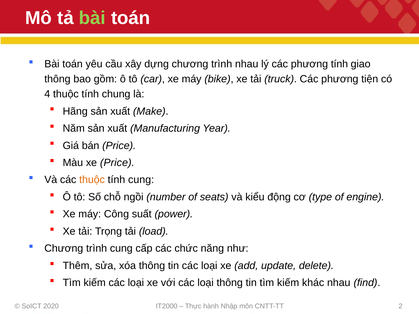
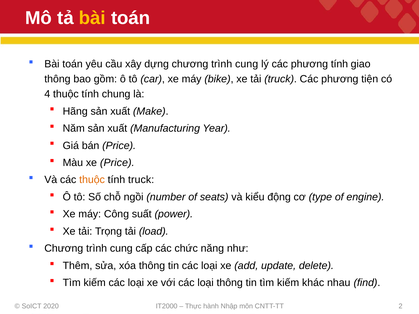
bài colour: light green -> yellow (92, 18)
dựng chương trình nhau: nhau -> cung (247, 64)
tính cung: cung -> truck (141, 180)
